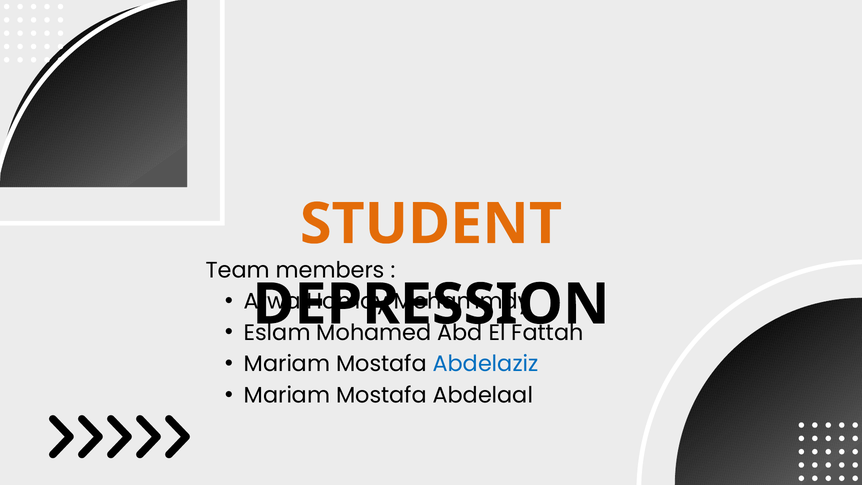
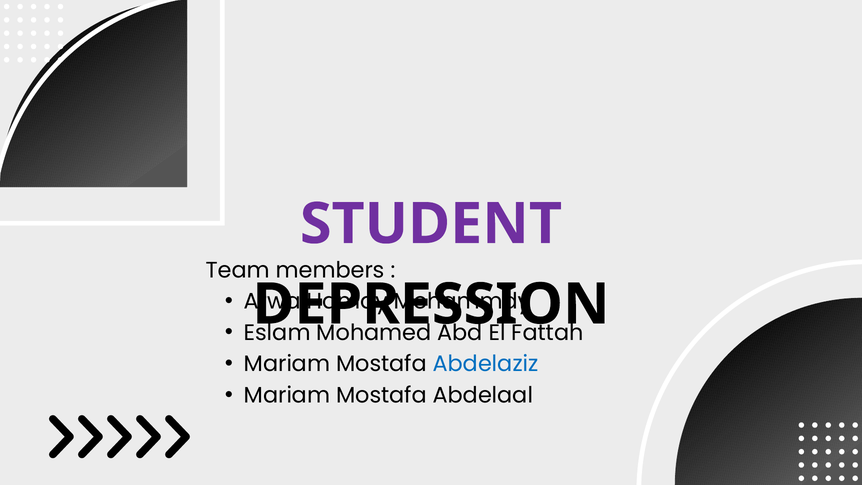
STUDENT colour: orange -> purple (431, 224)
